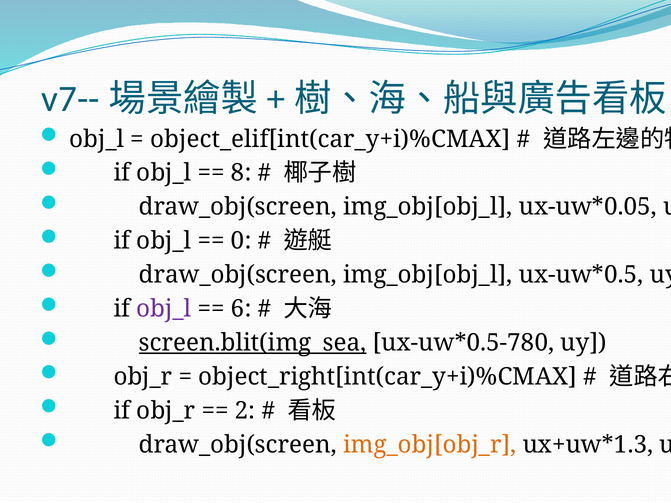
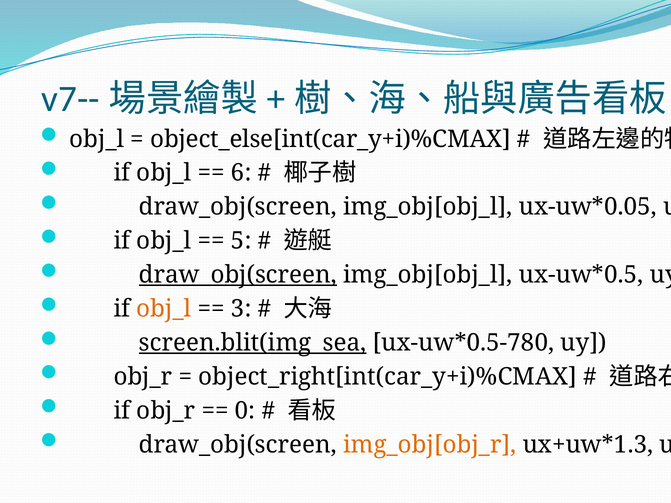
object_elif[int(car_y+i)%CMAX: object_elif[int(car_y+i)%CMAX -> object_else[int(car_y+i)%CMAX (331, 139)
8: 8 -> 6 (241, 173)
0: 0 -> 5 (241, 241)
draw_obj(screen underline: none -> present (238, 275)
obj_l colour: purple -> orange (164, 309)
6: 6 -> 3 (241, 309)
2: 2 -> 0 (245, 411)
